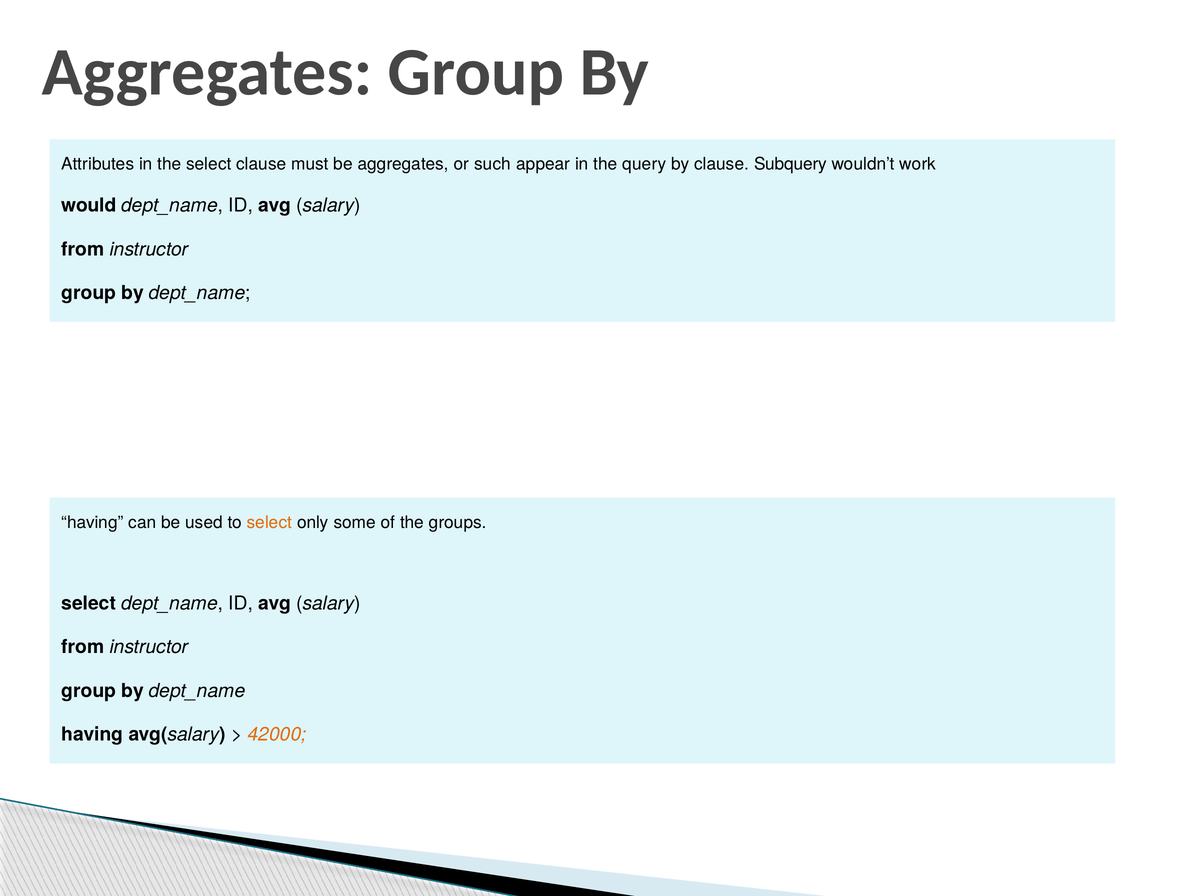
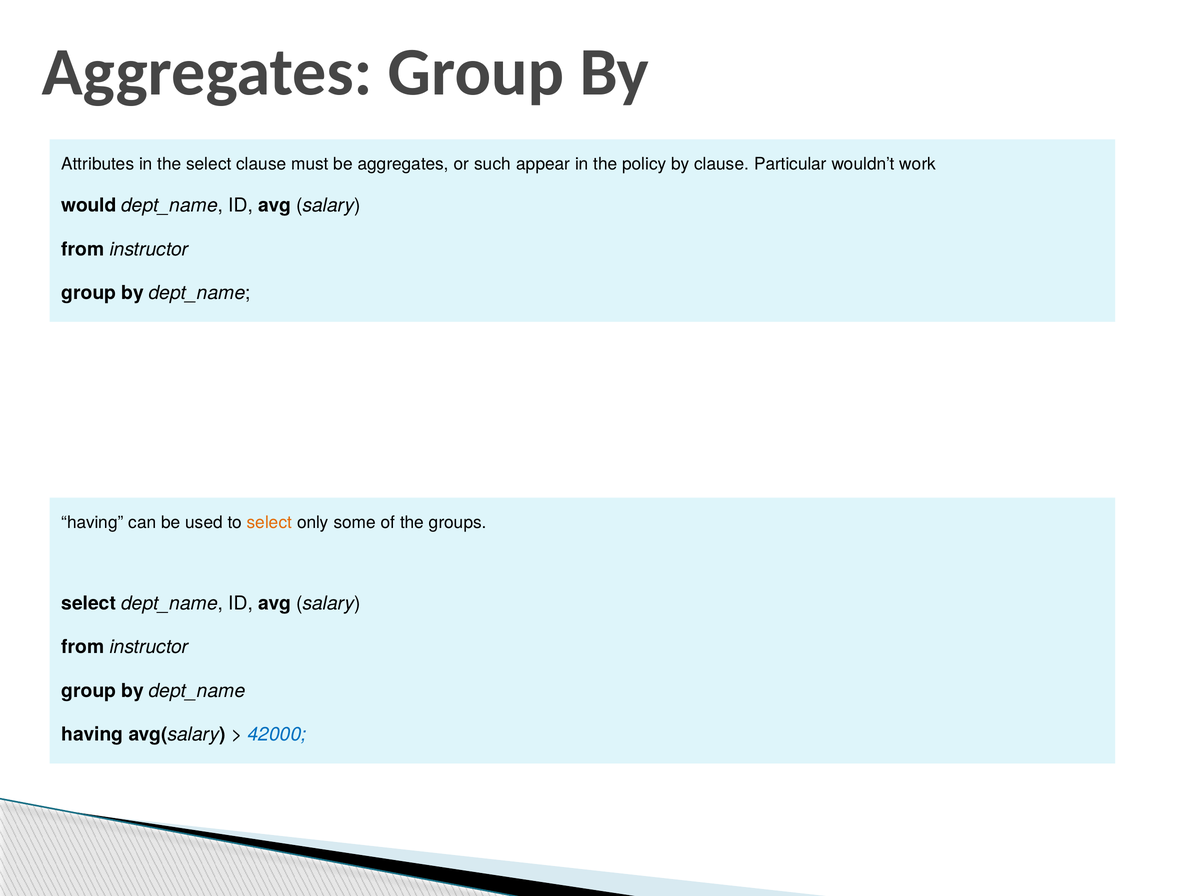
query: query -> policy (644, 164)
Subquery: Subquery -> Particular (790, 164)
42000 colour: orange -> blue (277, 735)
